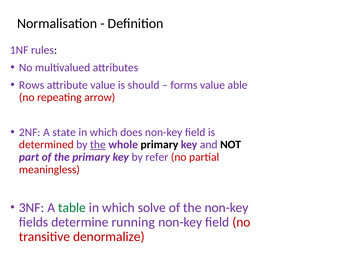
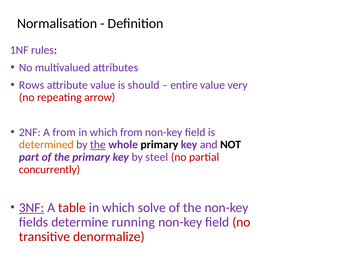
forms: forms -> entire (184, 85)
able: able -> very (238, 85)
A state: state -> from (64, 132)
which does: does -> from (131, 132)
determined colour: red -> orange (46, 145)
refer: refer -> steel (157, 157)
meaningless: meaningless -> concurrently (49, 169)
3NF underline: none -> present (32, 208)
table colour: green -> red (72, 208)
